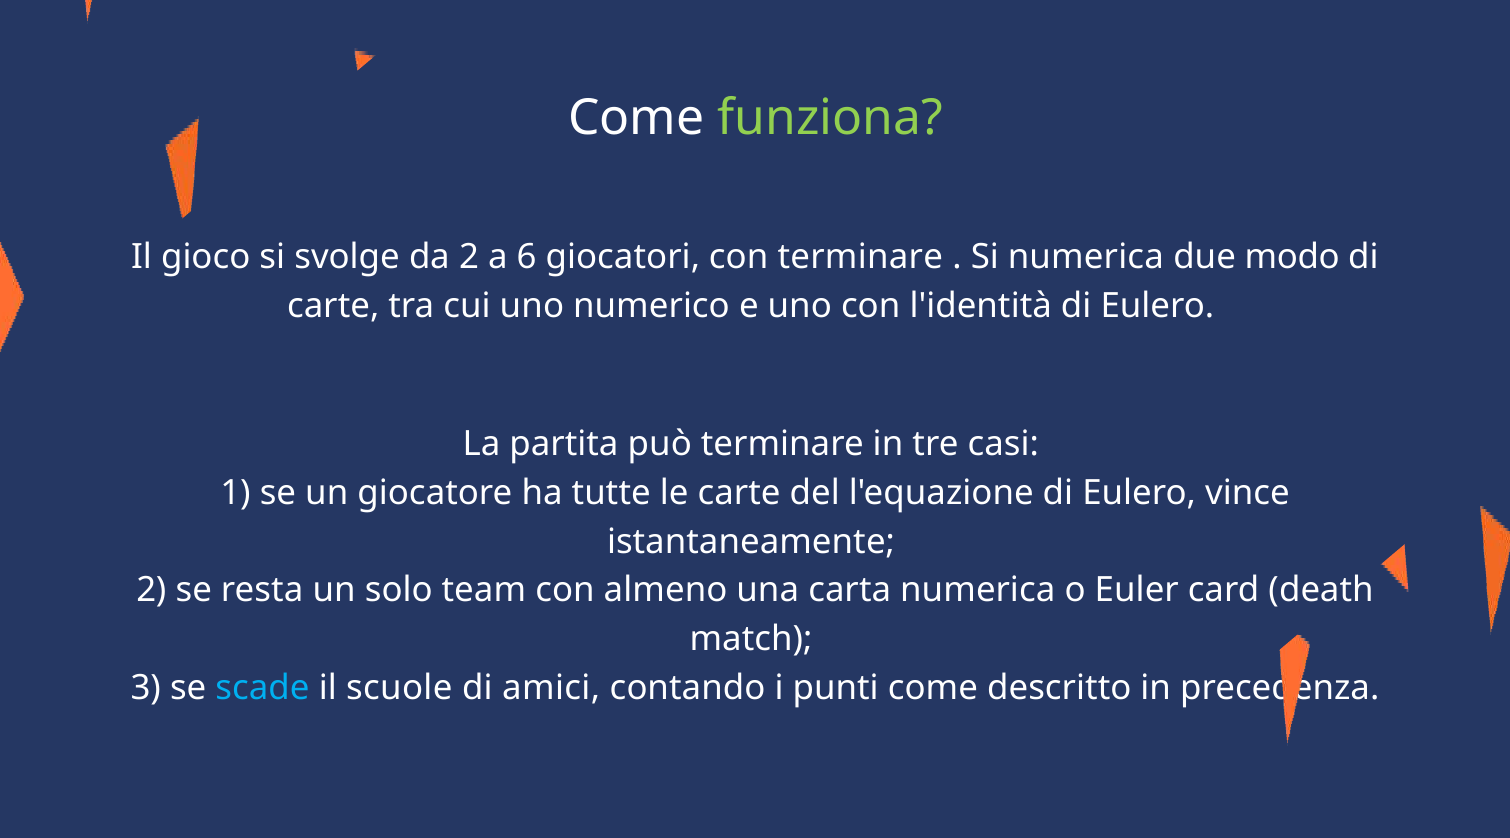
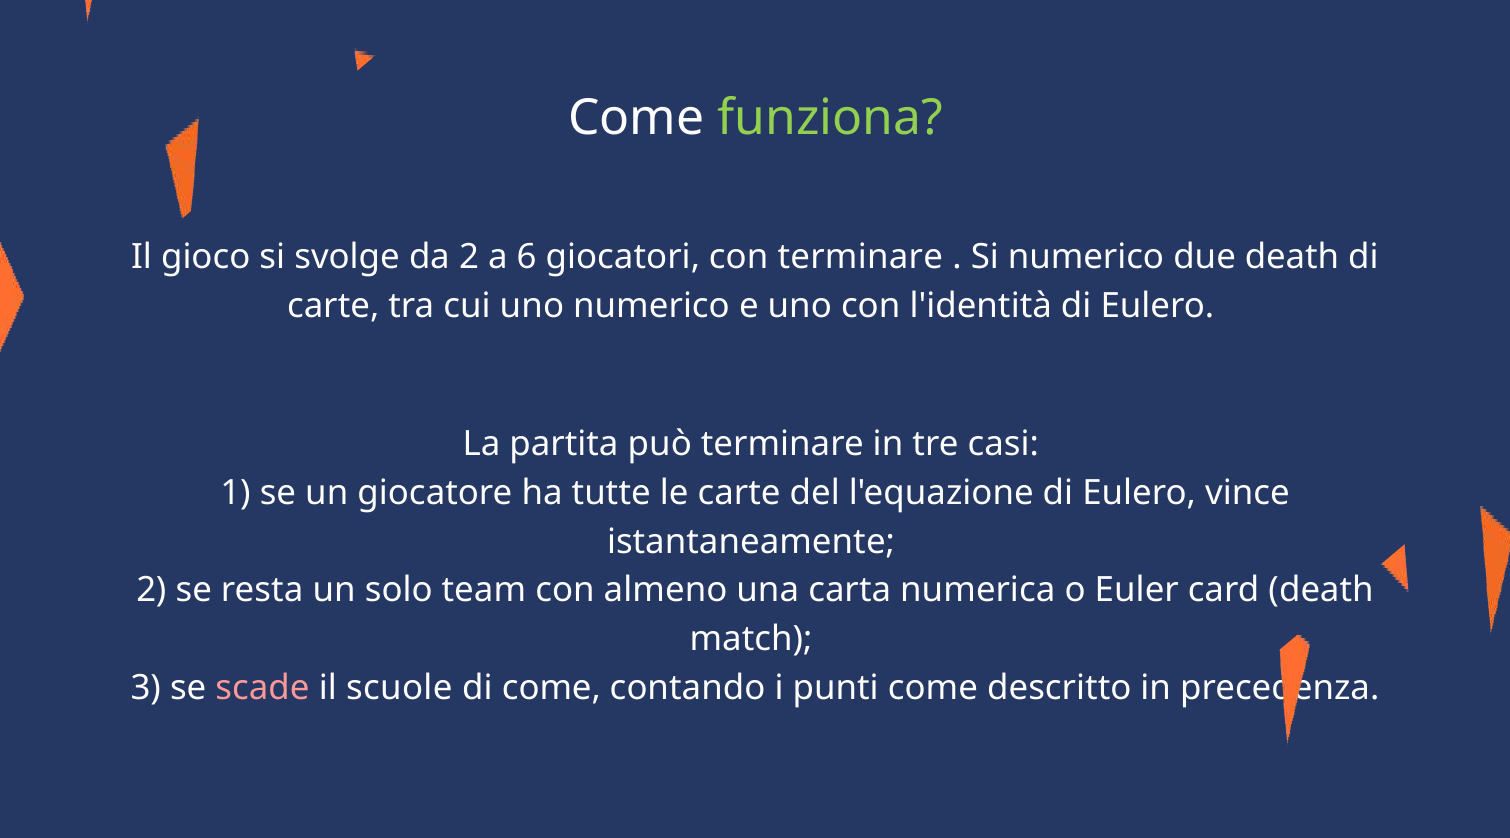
Si numerica: numerica -> numerico (1086, 257)
due modo: modo -> death (1292, 257)
scade colour: light blue -> pink (262, 688)
di amici: amici -> come (551, 688)
